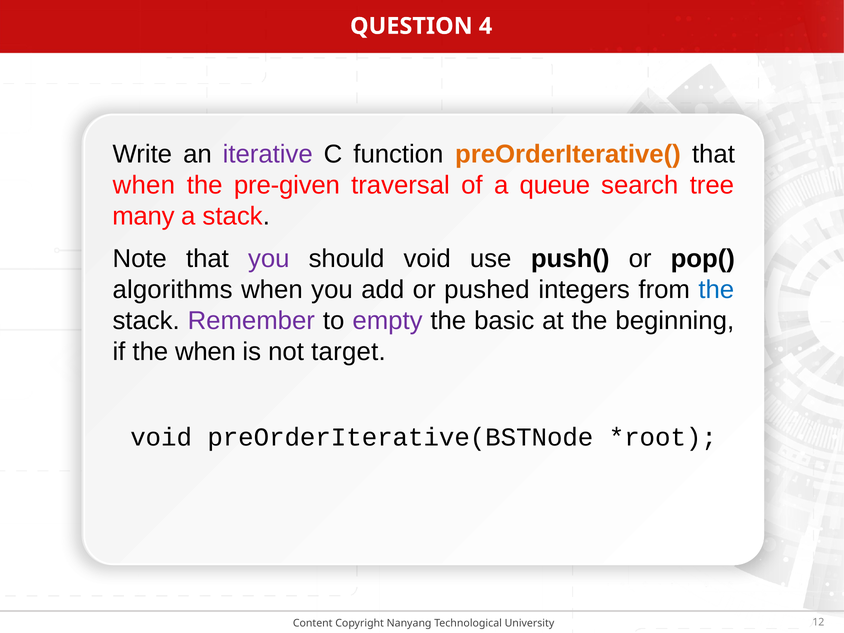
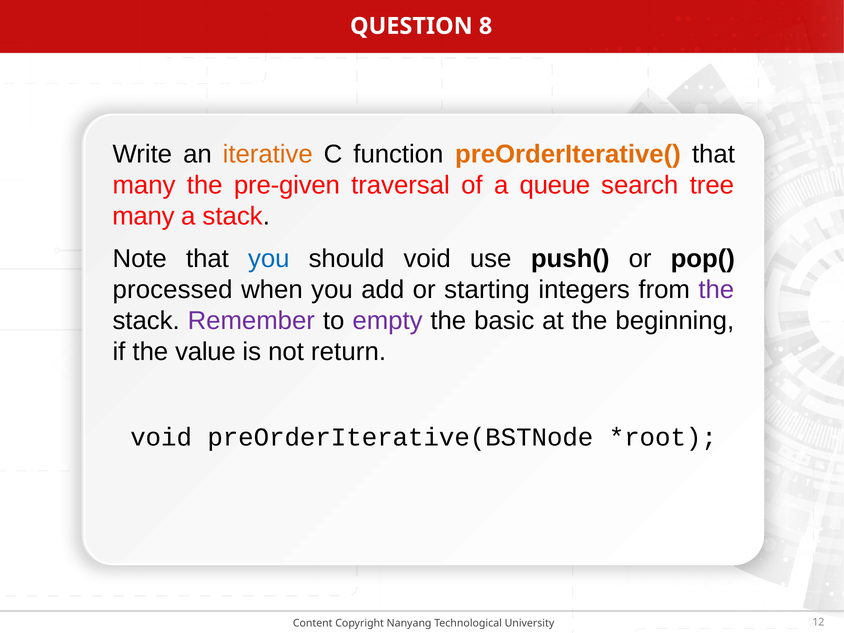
4: 4 -> 8 (486, 26)
iterative colour: purple -> orange (268, 154)
when: when -> many (144, 185)
you colour: purple -> blue (269, 259)
algorithms: algorithms -> processed (173, 290)
pushed: pushed -> starting (487, 290)
the colour: blue -> purple (716, 290)
the when: when -> value (205, 352)
target: target -> return (349, 352)
